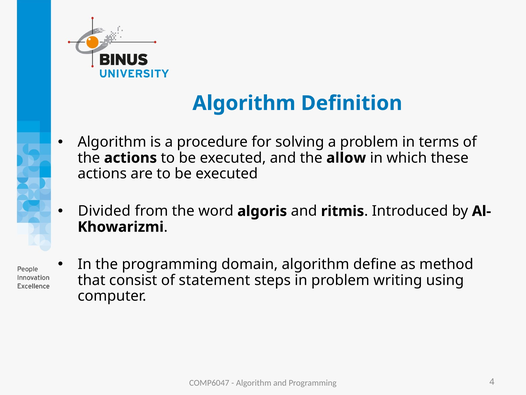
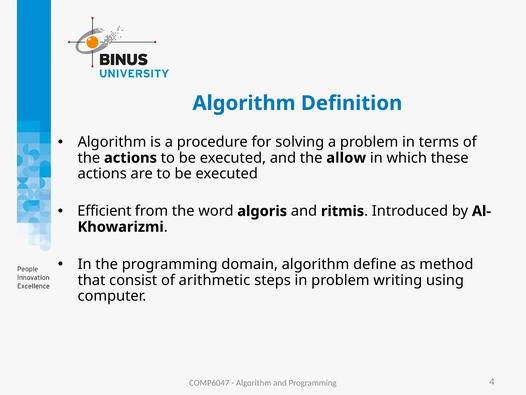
Divided: Divided -> Efficient (104, 211)
statement: statement -> arithmetic (214, 280)
